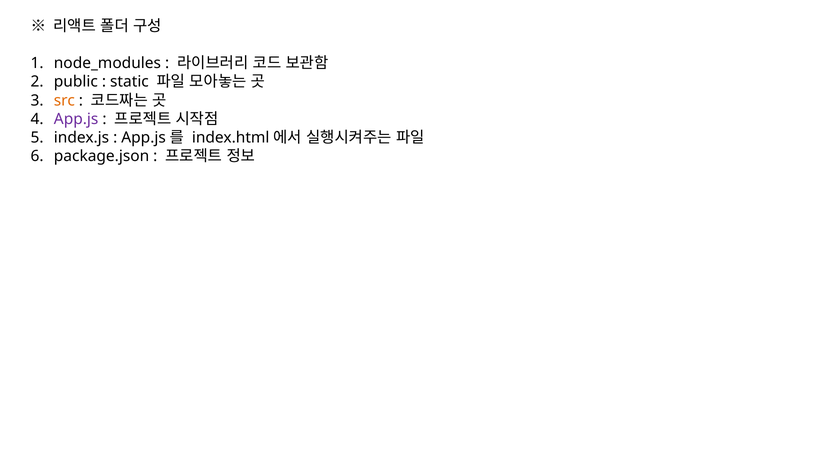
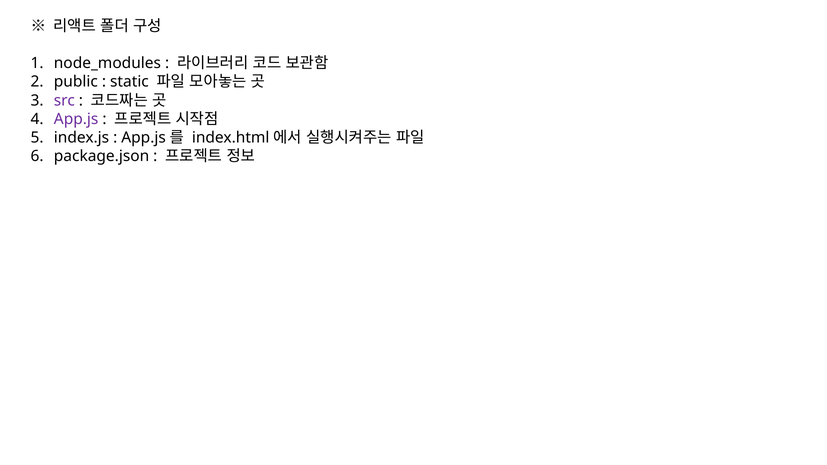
src colour: orange -> purple (64, 100)
